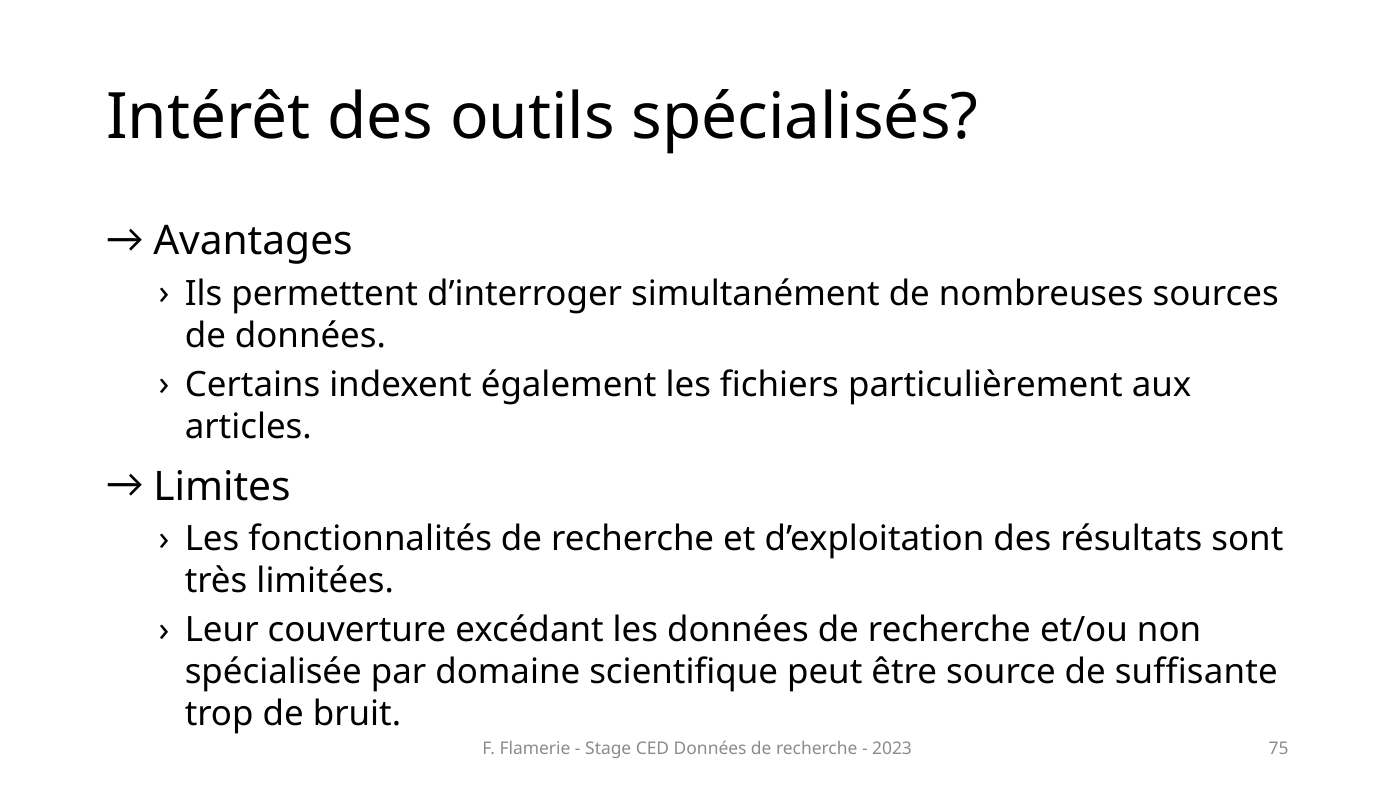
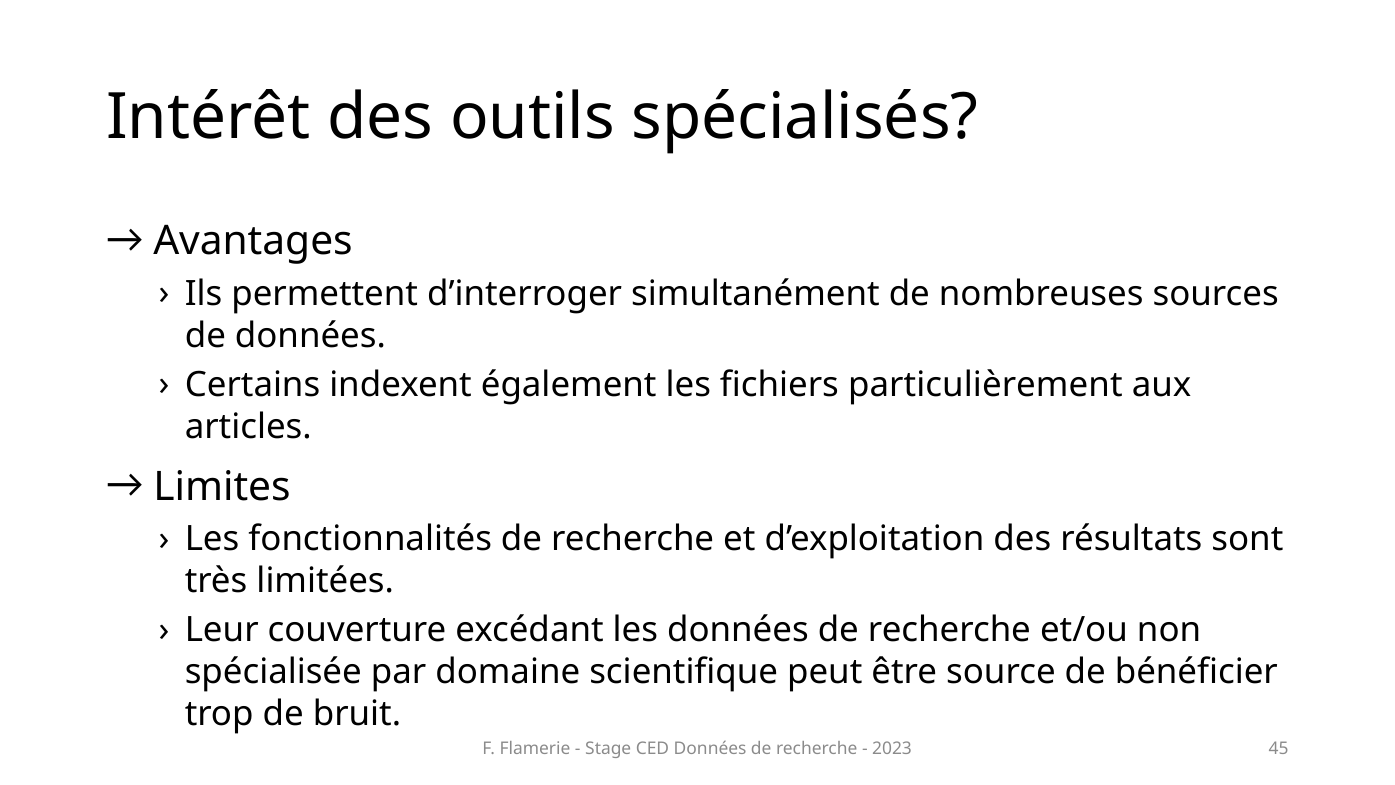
suffisante: suffisante -> bénéficier (1196, 672)
75: 75 -> 45 (1279, 748)
